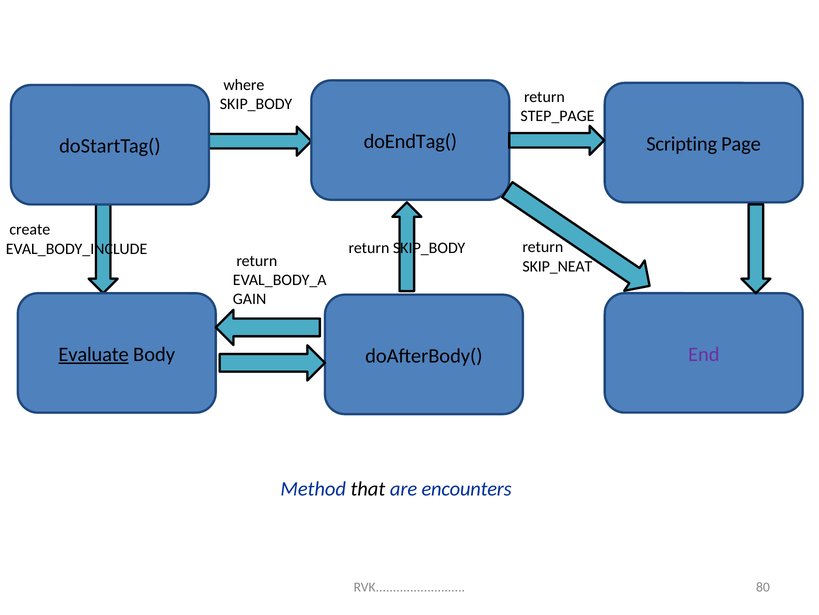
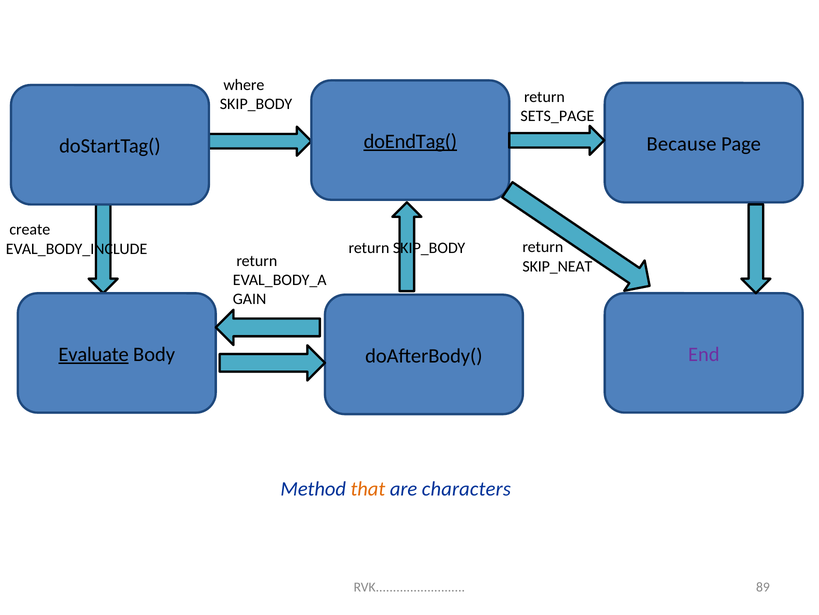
STEP_PAGE: STEP_PAGE -> SETS_PAGE (557, 116)
doEndTag( underline: none -> present (410, 141)
Scripting: Scripting -> Because (682, 144)
that colour: black -> orange (368, 488)
encounters: encounters -> characters (466, 488)
80: 80 -> 89 (763, 586)
